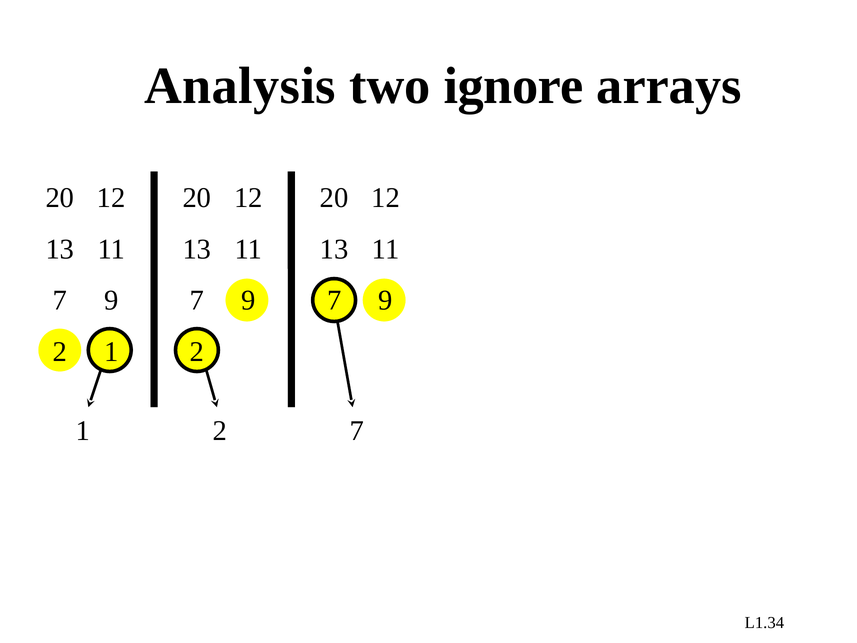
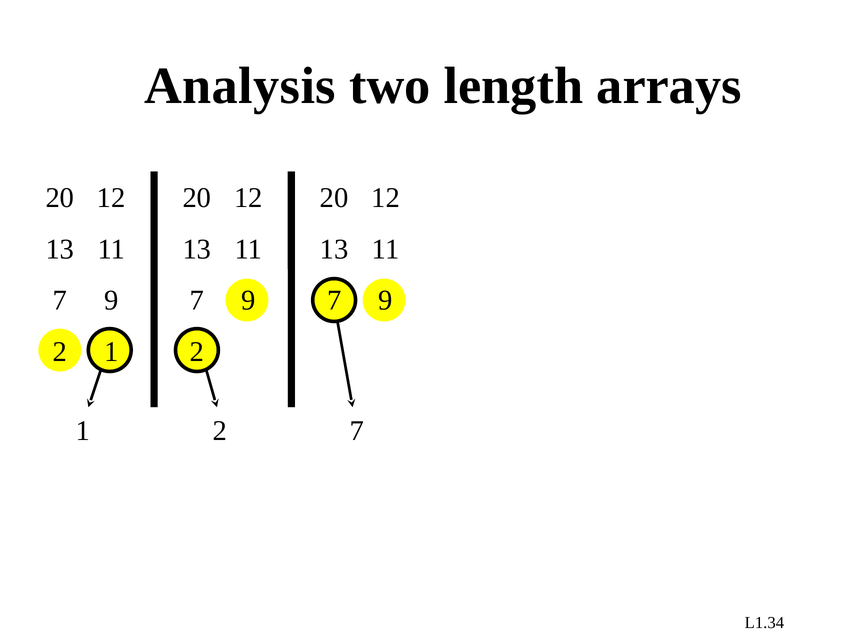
ignore: ignore -> length (513, 86)
